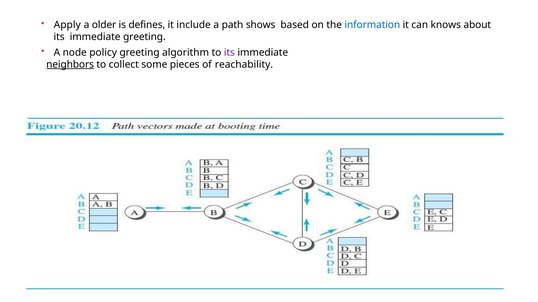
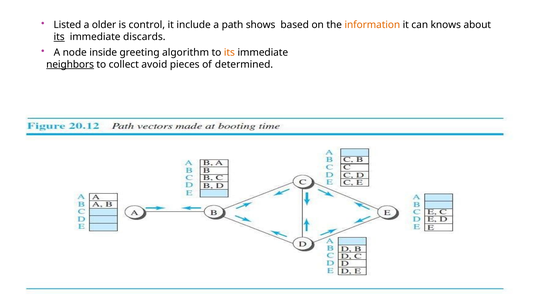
Apply: Apply -> Listed (67, 25)
defines: defines -> control (147, 25)
information colour: blue -> orange (372, 25)
its underline: none -> present (59, 37)
immediate greeting: greeting -> discards (144, 37)
policy: policy -> inside (103, 52)
its colour: purple -> orange (229, 52)
some: some -> avoid (154, 65)
reachability: reachability -> determined (244, 65)
